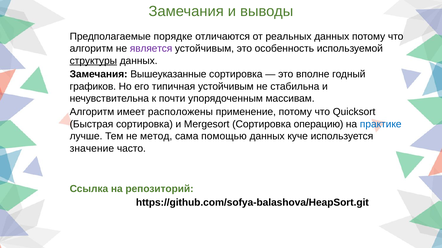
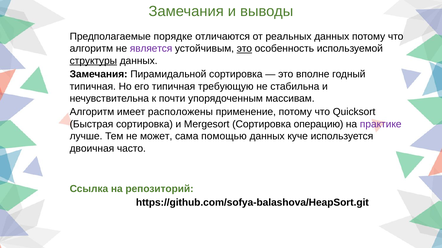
это underline: none -> present (244, 49)
Вышеуказанные: Вышеуказанные -> Пирамидальной (168, 74)
графиков: графиков -> типичная (93, 87)
типичная устойчивым: устойчивым -> требующую (226, 87)
практике colour: blue -> purple (381, 124)
метод: метод -> может (156, 137)
значение: значение -> двоичная (92, 149)
